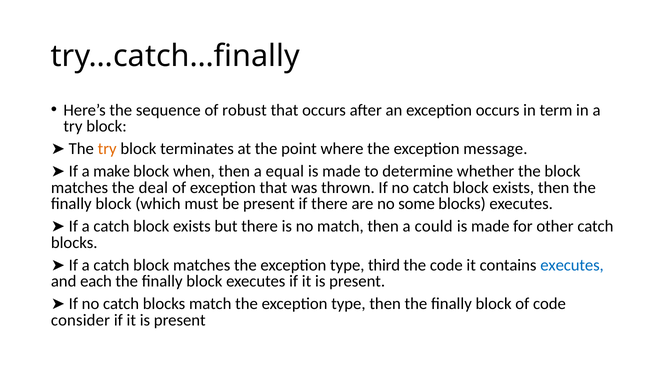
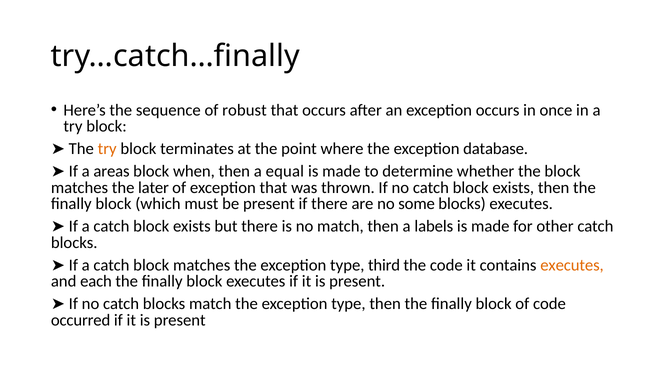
term: term -> once (556, 110)
message: message -> database (496, 149)
make: make -> areas (112, 171)
deal: deal -> later (154, 187)
could: could -> labels (434, 226)
executes colour: blue -> orange (572, 265)
consider: consider -> occurred (81, 320)
